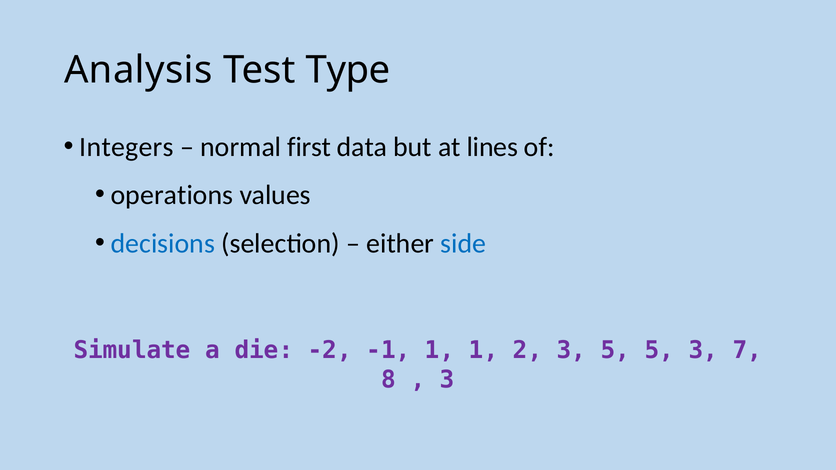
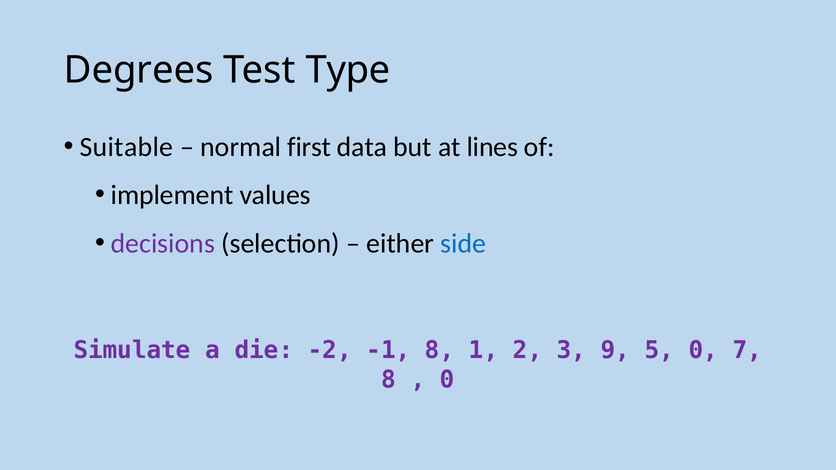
Analysis: Analysis -> Degrees (139, 70)
Integers: Integers -> Suitable (126, 147)
operations: operations -> implement (172, 195)
decisions colour: blue -> purple (163, 243)
-1 1: 1 -> 8 (440, 351)
3 5: 5 -> 9 (615, 351)
5 3: 3 -> 0 (703, 351)
3: 3 -> 0 (447, 380)
